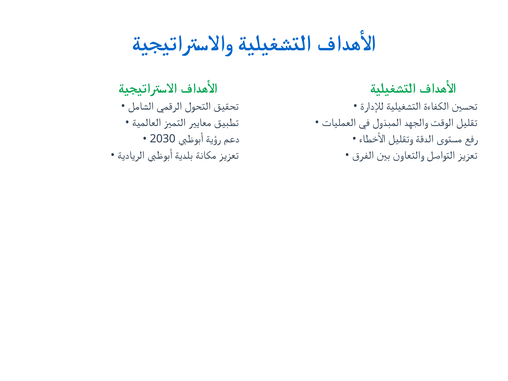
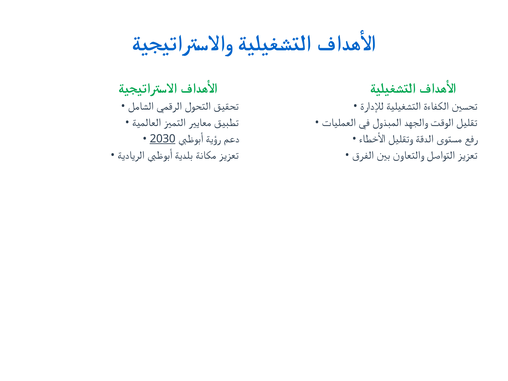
2030 underline: none -> present (163, 139)
